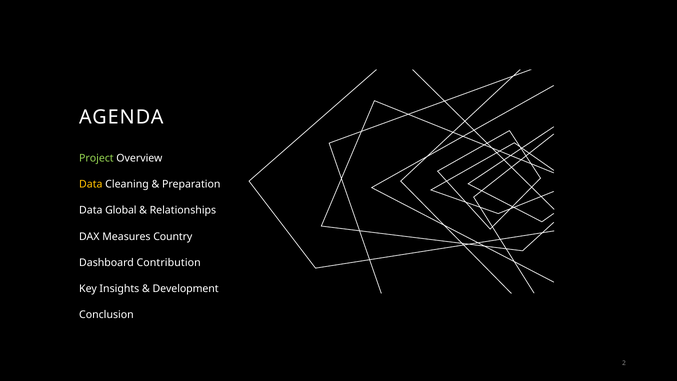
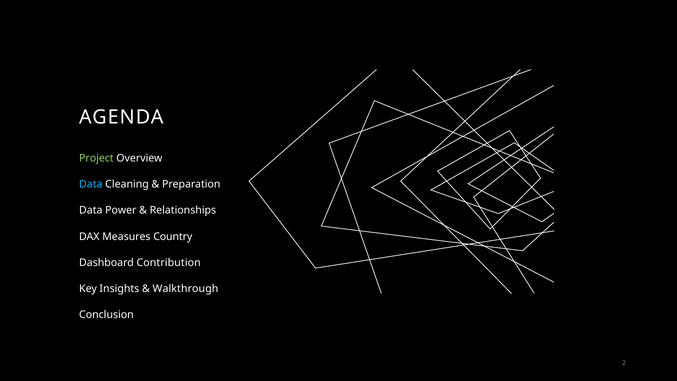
Data colour: yellow -> light blue (91, 184)
Global: Global -> Power (121, 210)
Development: Development -> Walkthrough (185, 289)
